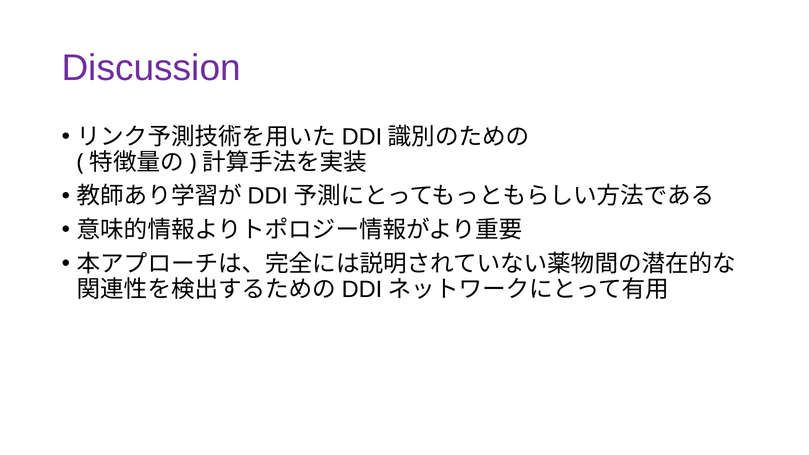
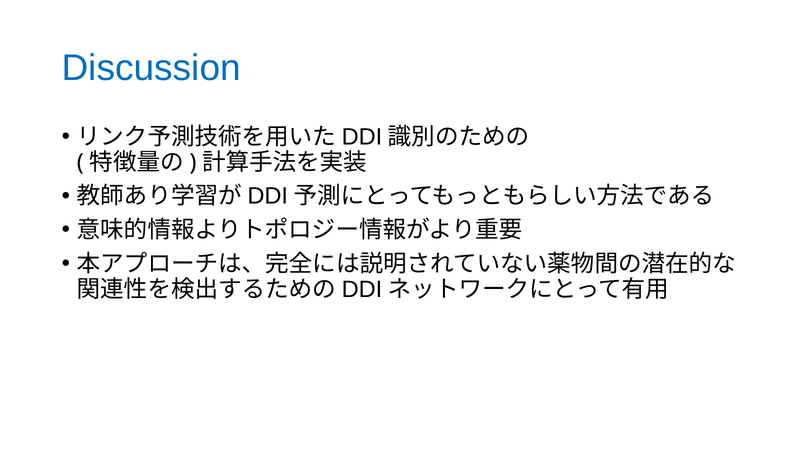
Discussion colour: purple -> blue (151, 68)
